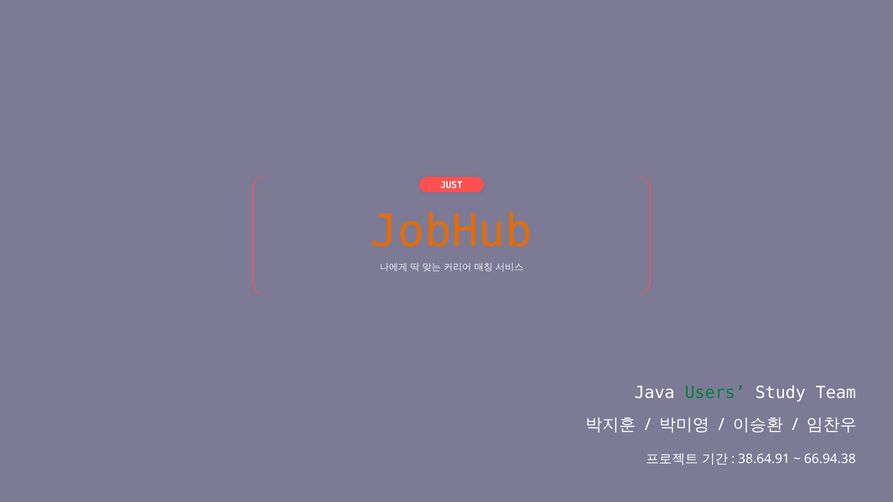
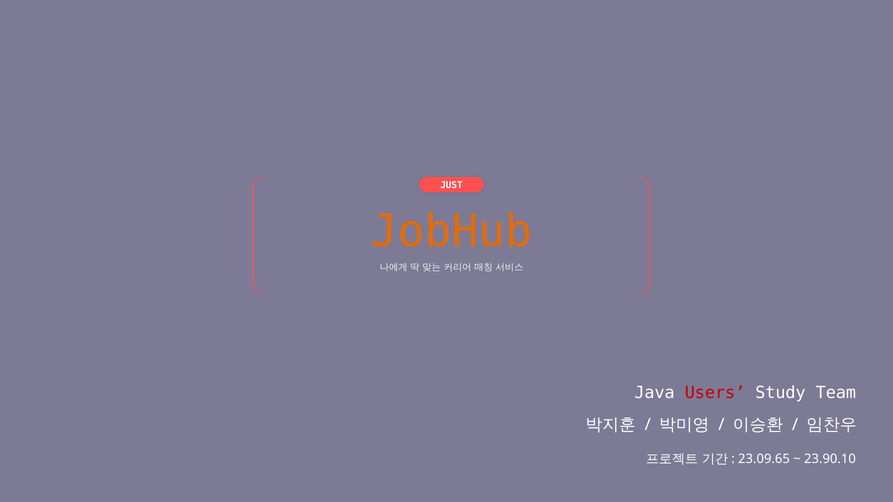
Users colour: green -> red (715, 393)
38.64.91: 38.64.91 -> 23.09.65 (764, 459)
66.94.38: 66.94.38 -> 23.90.10 (830, 459)
